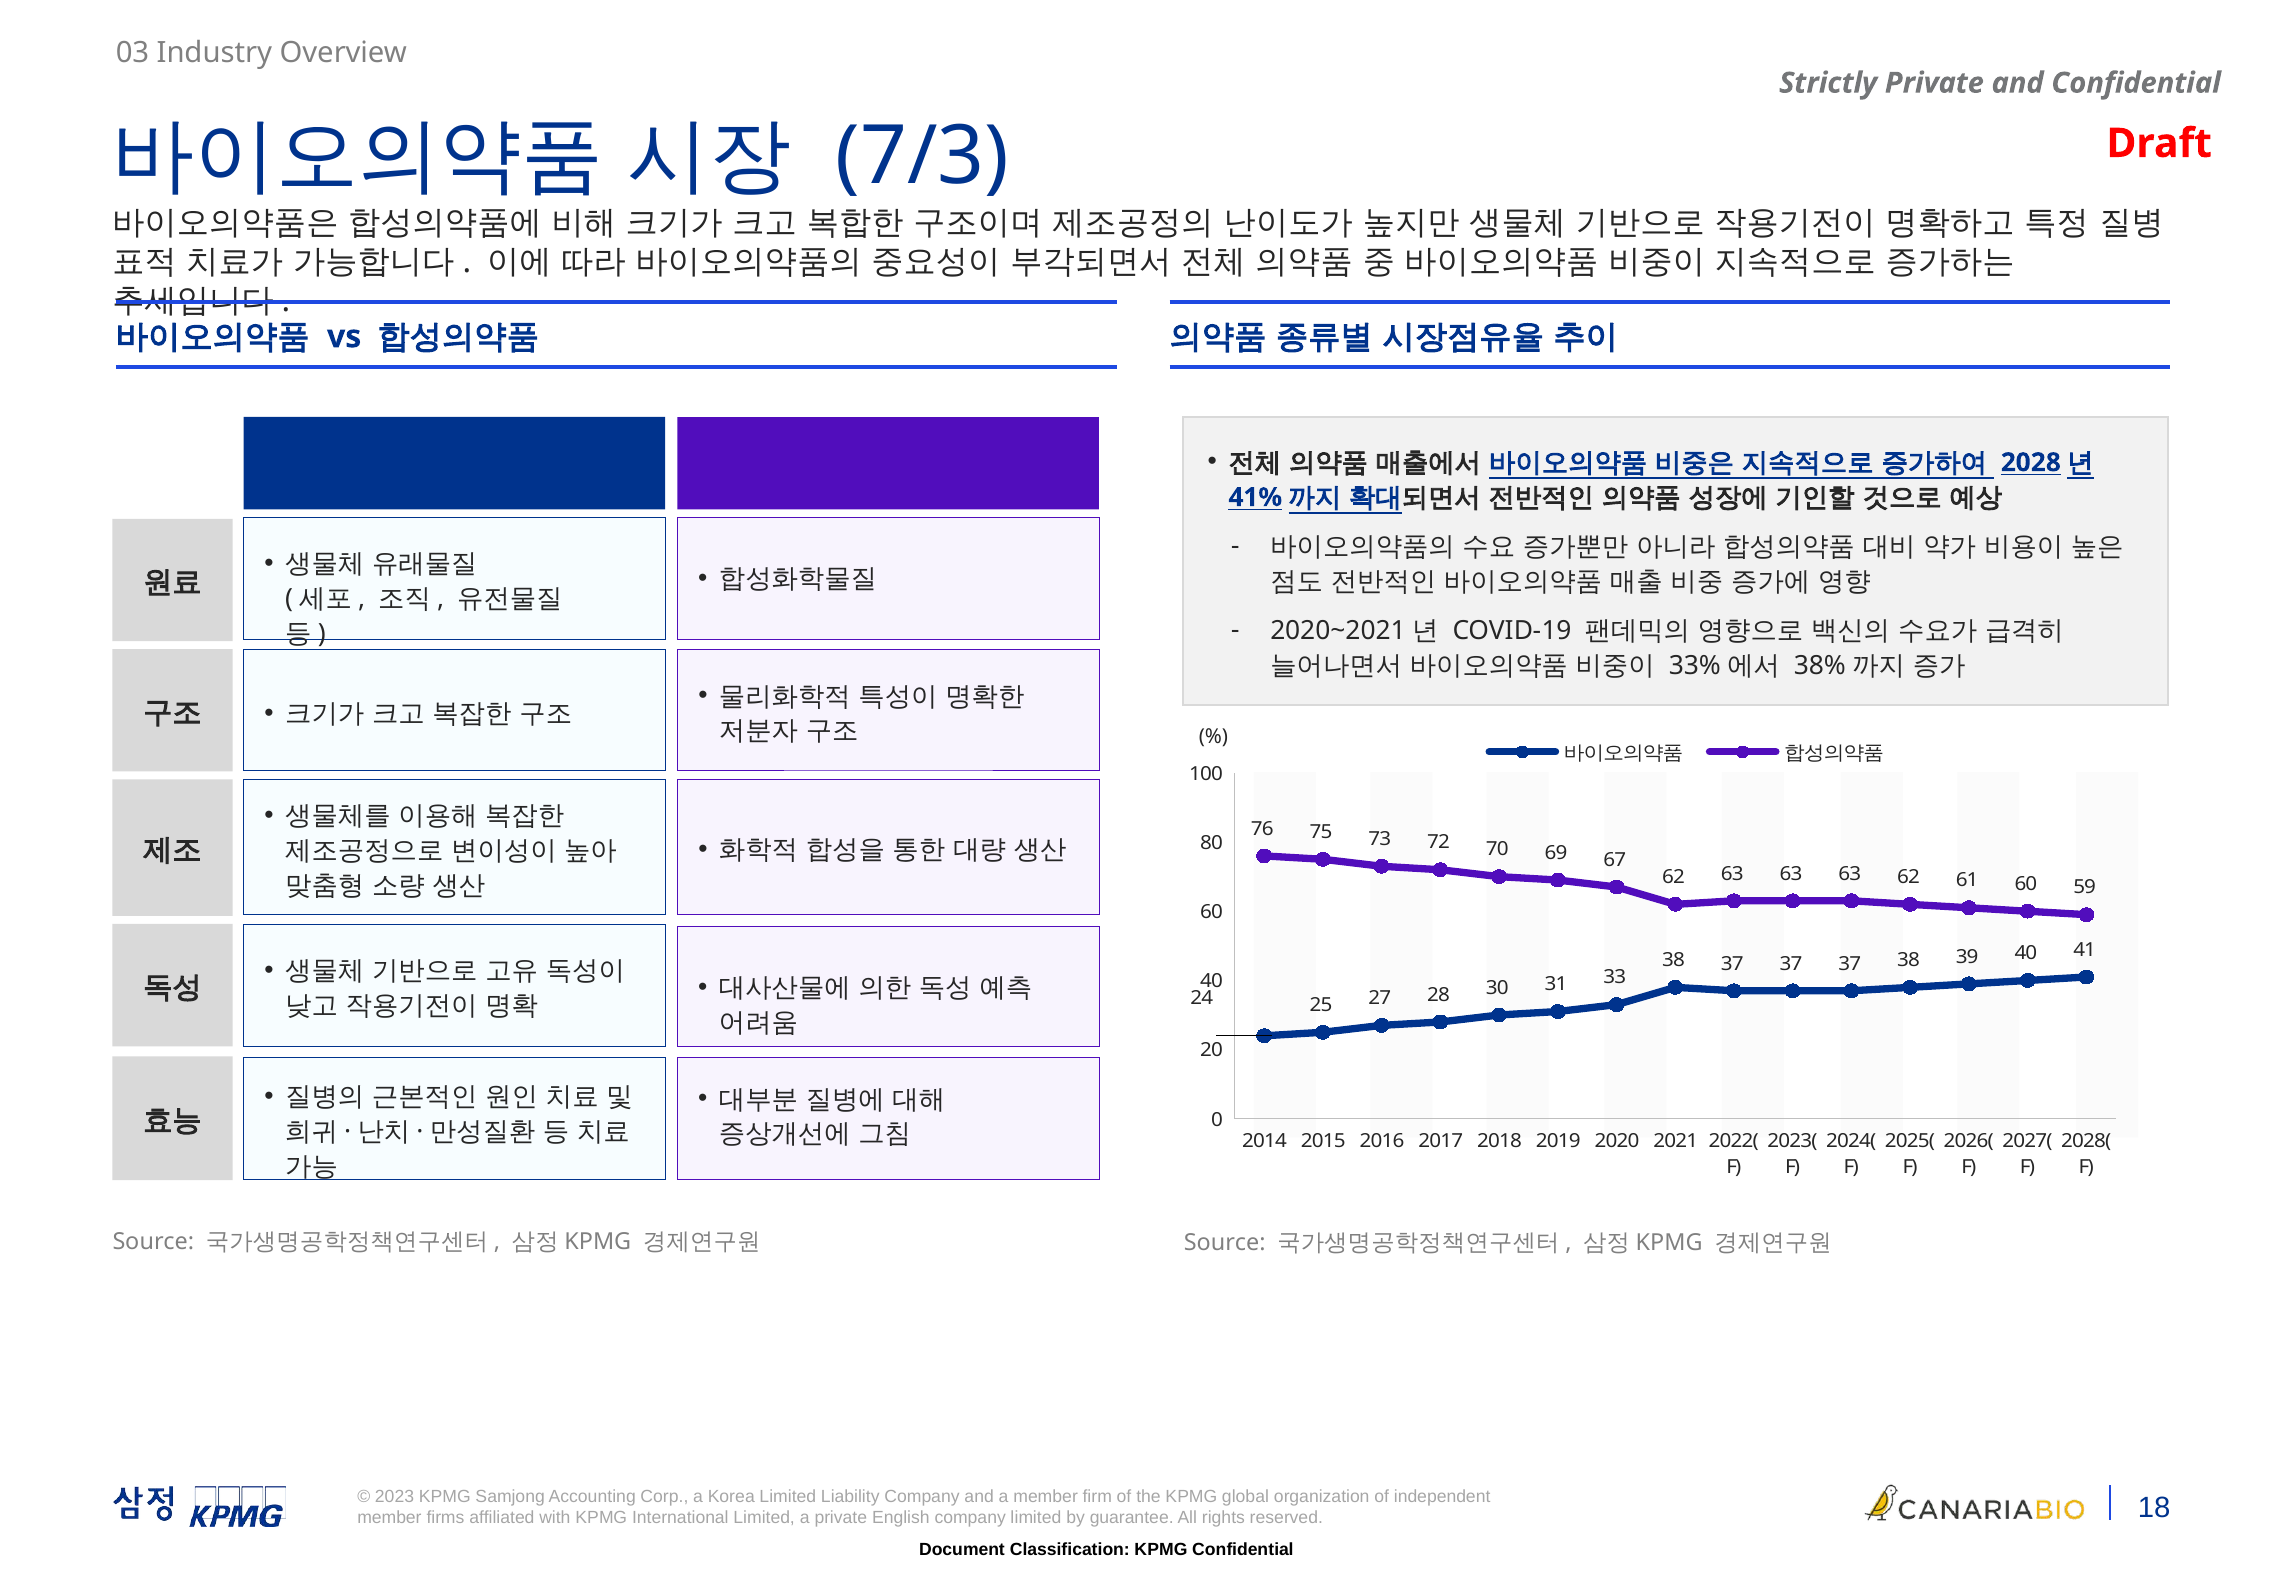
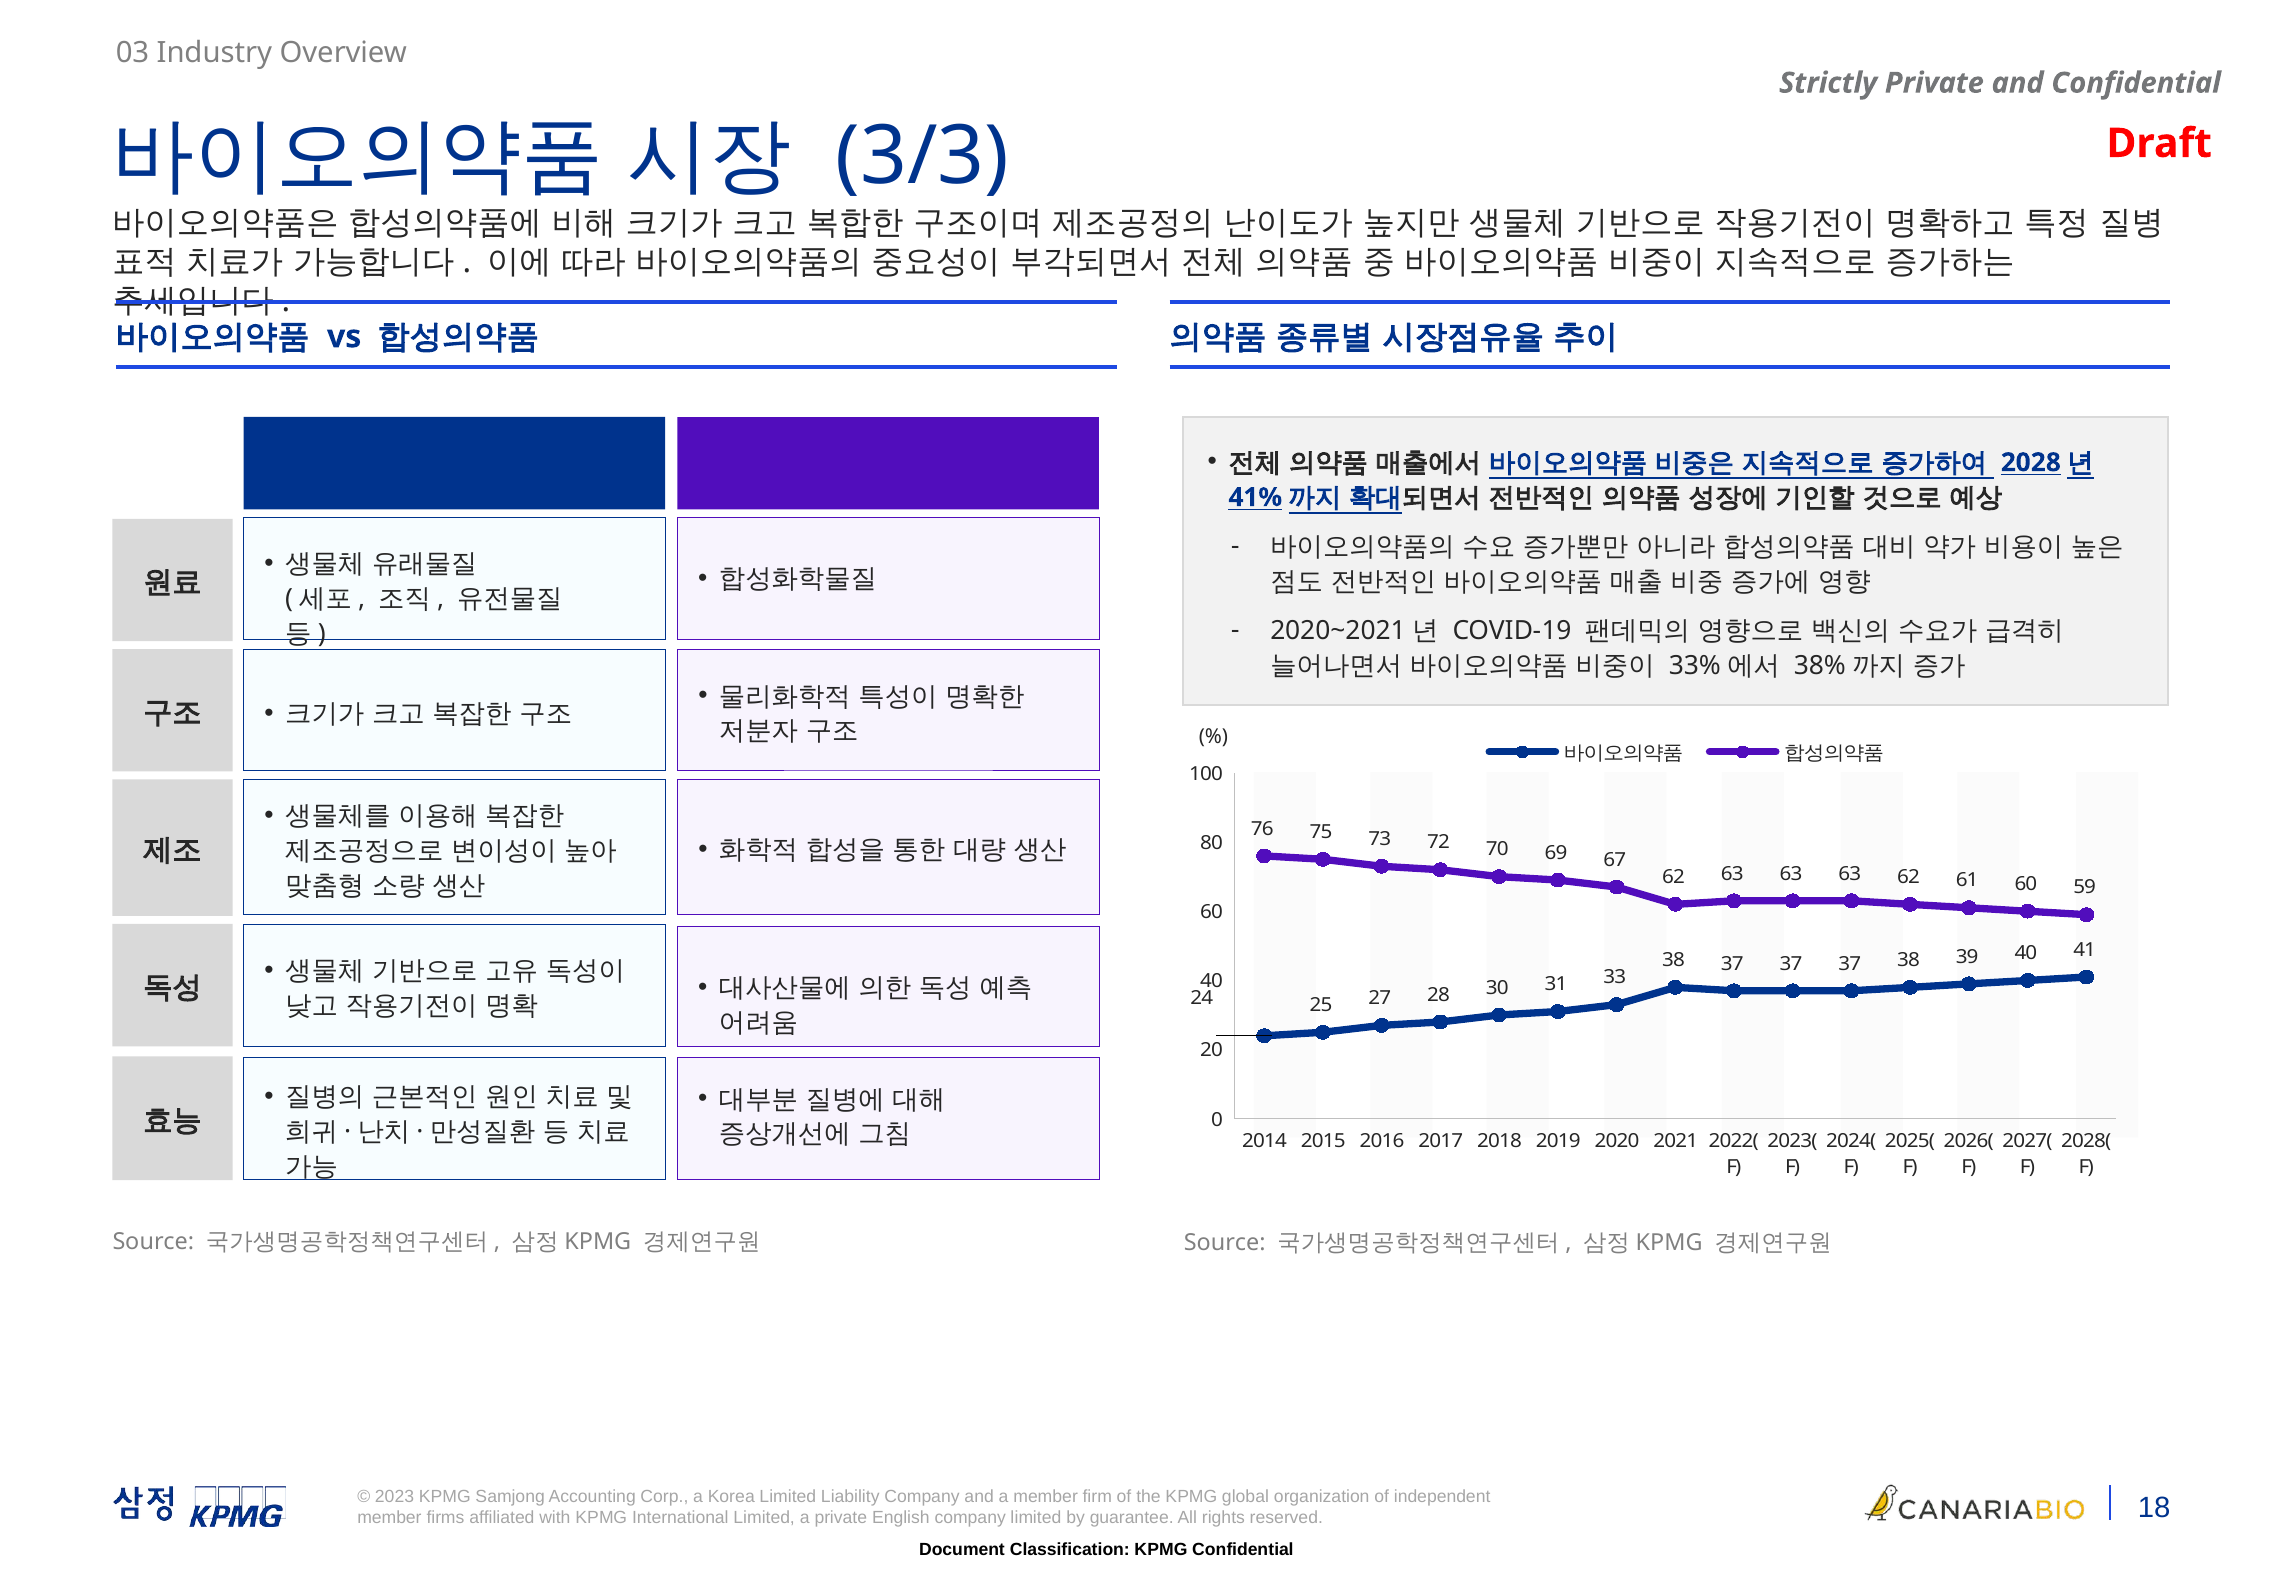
7/3: 7/3 -> 3/3 (922, 156)
